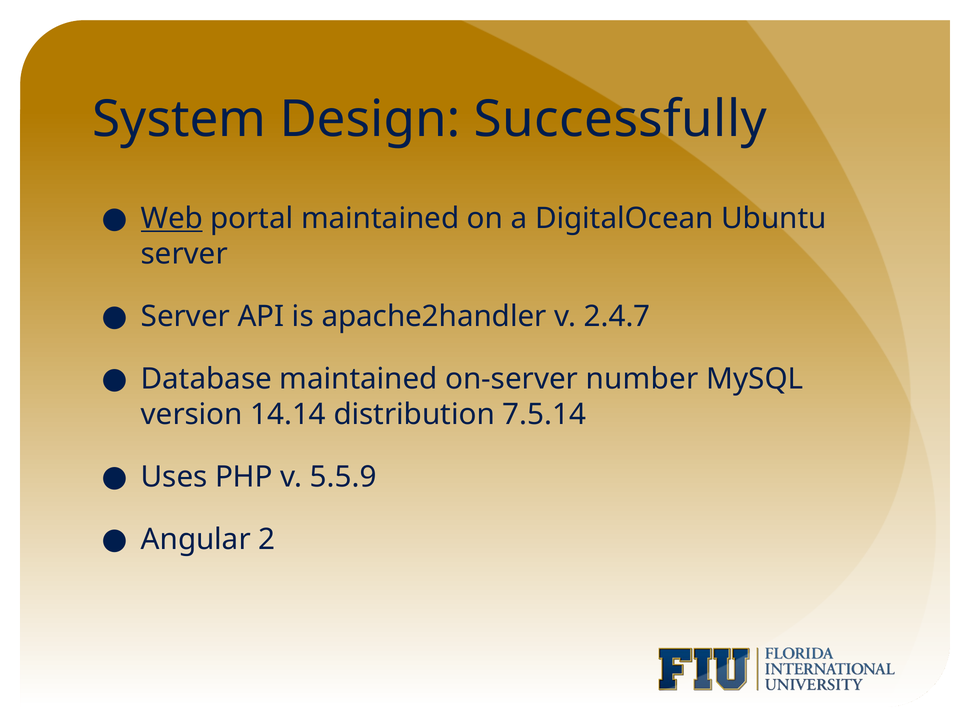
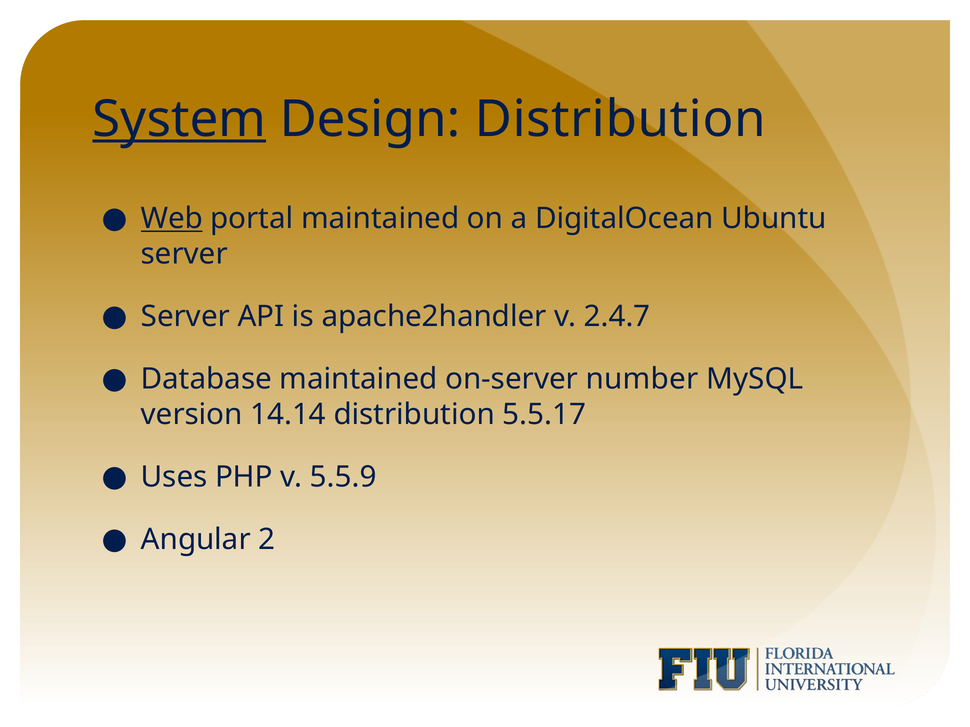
System underline: none -> present (179, 119)
Design Successfully: Successfully -> Distribution (620, 119)
7.5.14: 7.5.14 -> 5.5.17 (544, 415)
